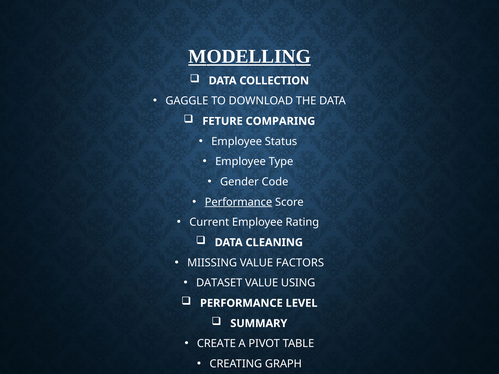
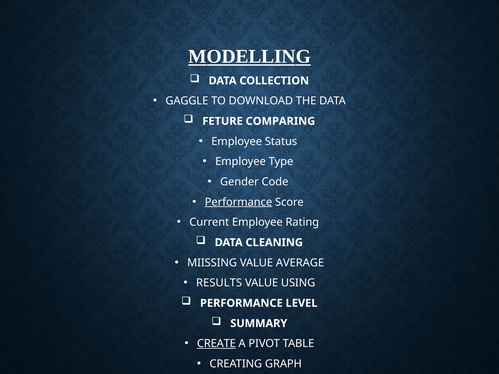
FACTORS: FACTORS -> AVERAGE (300, 263)
DATASET: DATASET -> RESULTS (219, 283)
CREATE underline: none -> present (216, 344)
